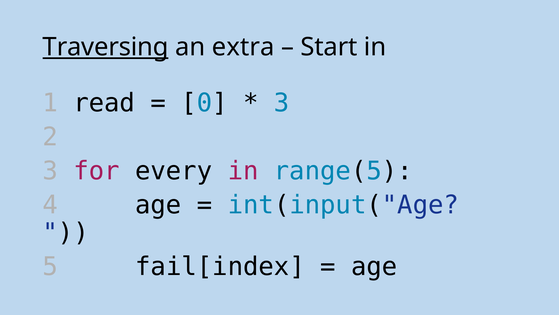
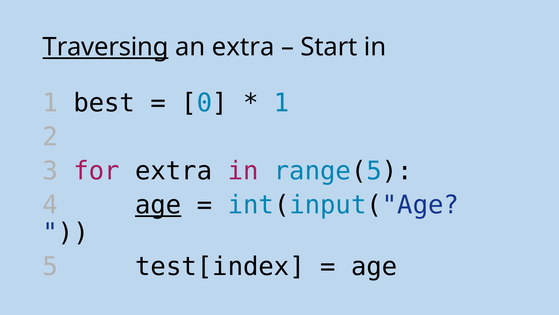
read: read -> best (104, 103)
3: 3 -> 1 (282, 103)
for every: every -> extra (174, 171)
age underline: none -> present (158, 205)
fail[index: fail[index -> test[index (220, 266)
